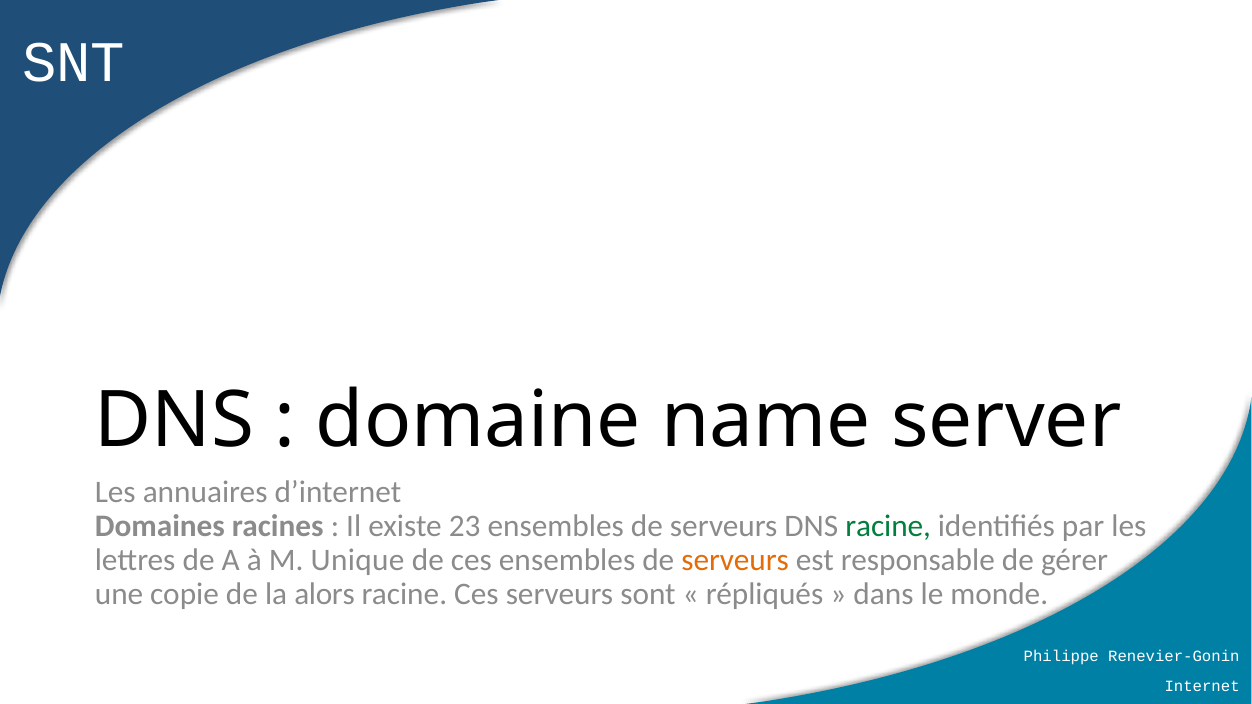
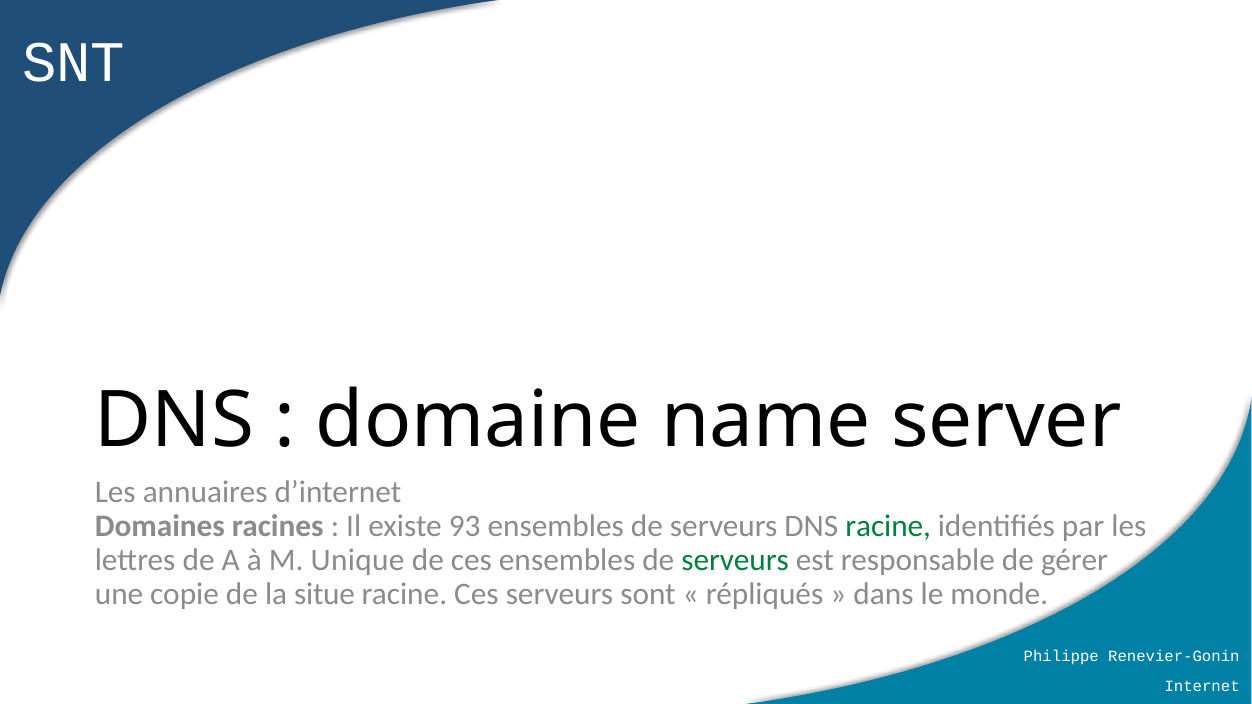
23: 23 -> 93 (465, 527)
serveurs colour: orange -> green (735, 560)
alors: alors -> situe (325, 594)
